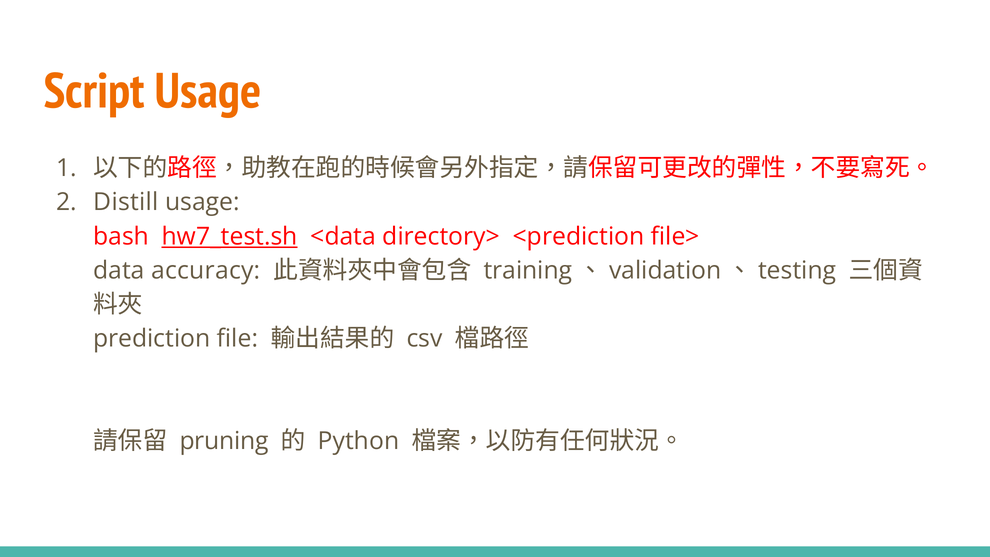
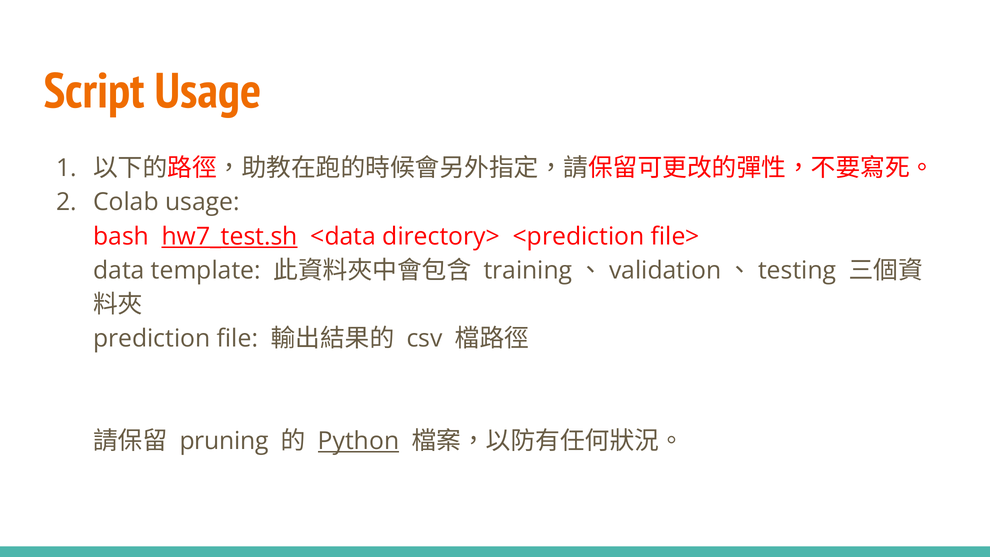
Distill: Distill -> Colab (126, 202)
accuracy: accuracy -> template (206, 270)
Python underline: none -> present (359, 441)
